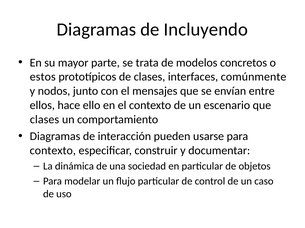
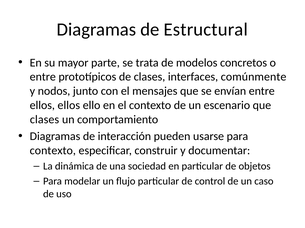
Incluyendo: Incluyendo -> Estructural (206, 30)
estos: estos -> entre (43, 77)
ellos hace: hace -> ellos (69, 106)
